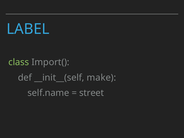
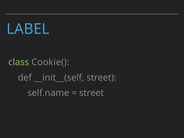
Import(: Import( -> Cookie( (50, 62)
__init__(self make: make -> street (102, 78)
